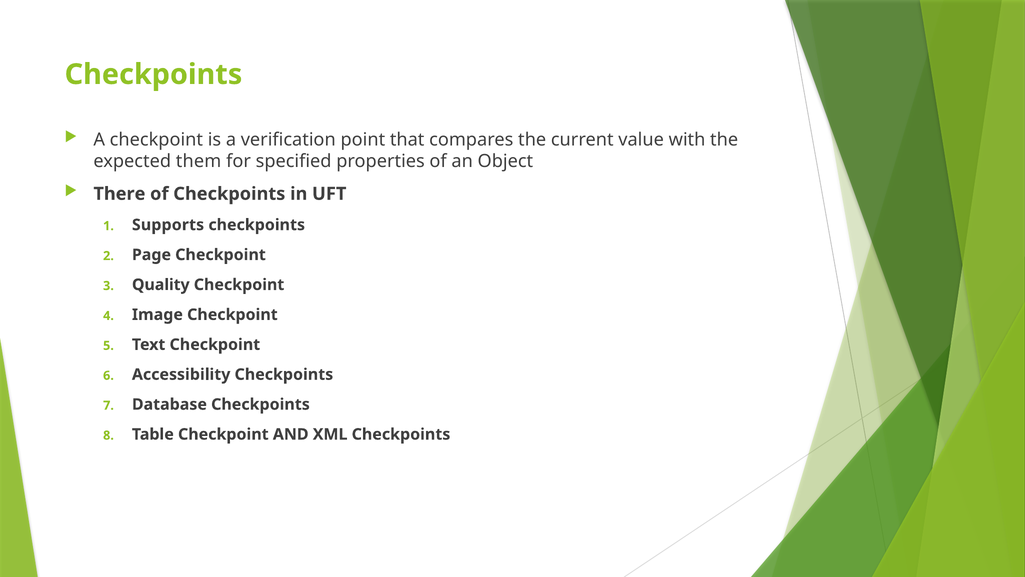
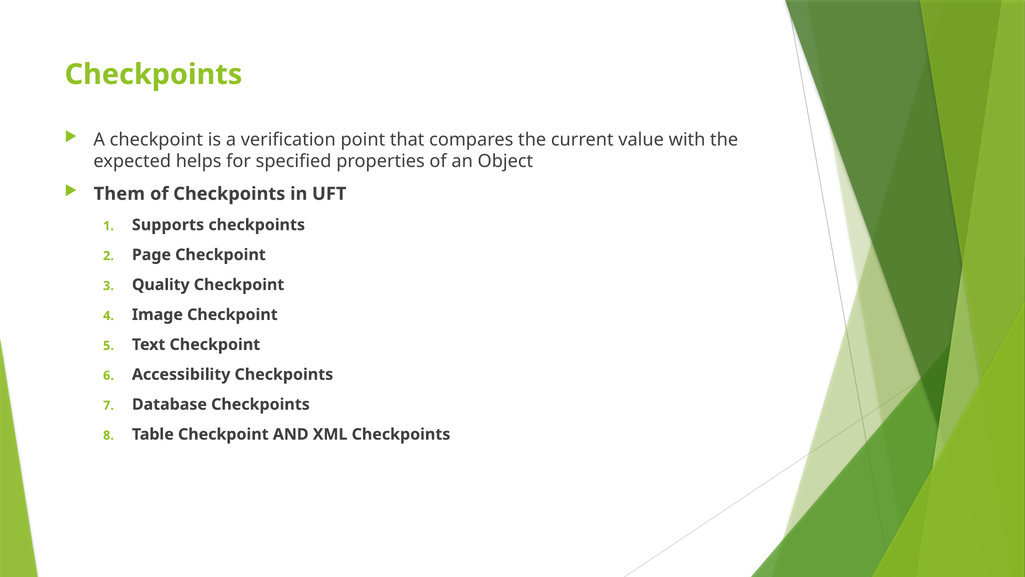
them: them -> helps (199, 161)
There: There -> Them (119, 194)
